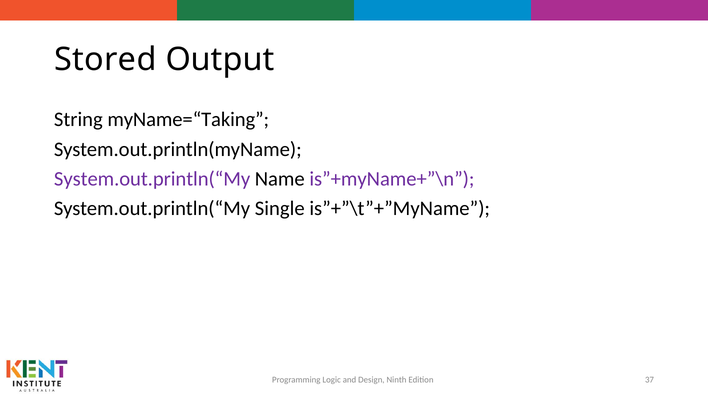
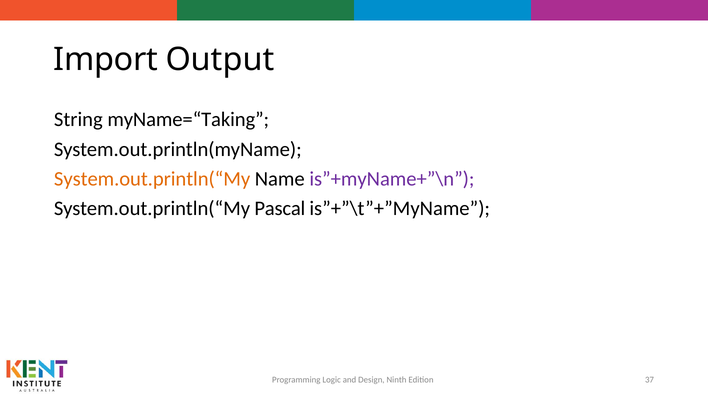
Stored: Stored -> Import (106, 59)
System.out.println(“My colour: purple -> orange (152, 179)
Single: Single -> Pascal (280, 209)
